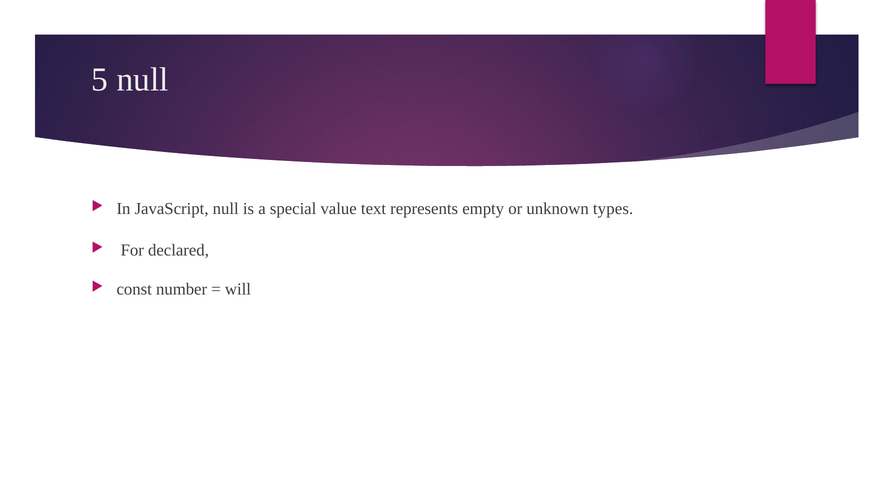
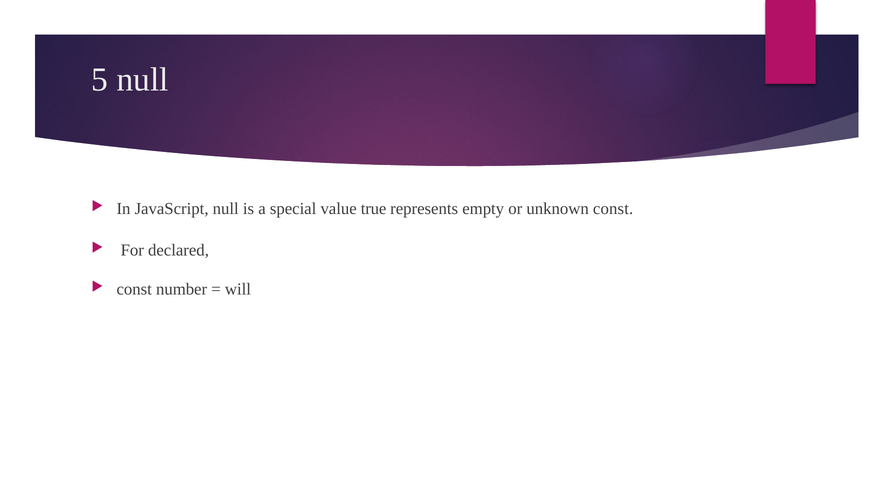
text: text -> true (374, 208)
unknown types: types -> const (613, 208)
